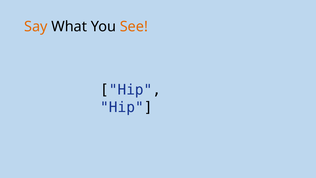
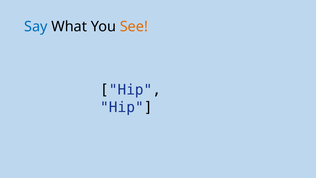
Say colour: orange -> blue (36, 27)
